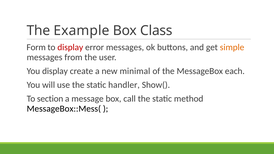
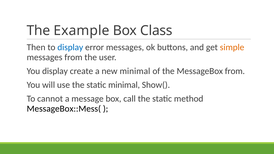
Form: Form -> Then (36, 47)
display colour: red -> blue (70, 47)
MessageBox each: each -> from (235, 71)
static handler: handler -> minimal (124, 85)
section: section -> cannot (50, 99)
